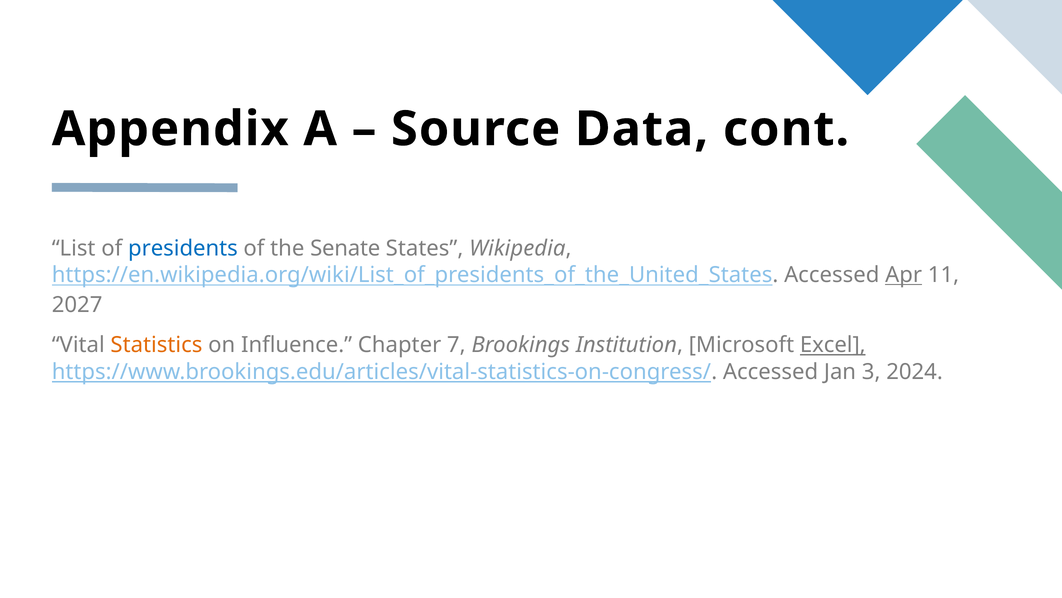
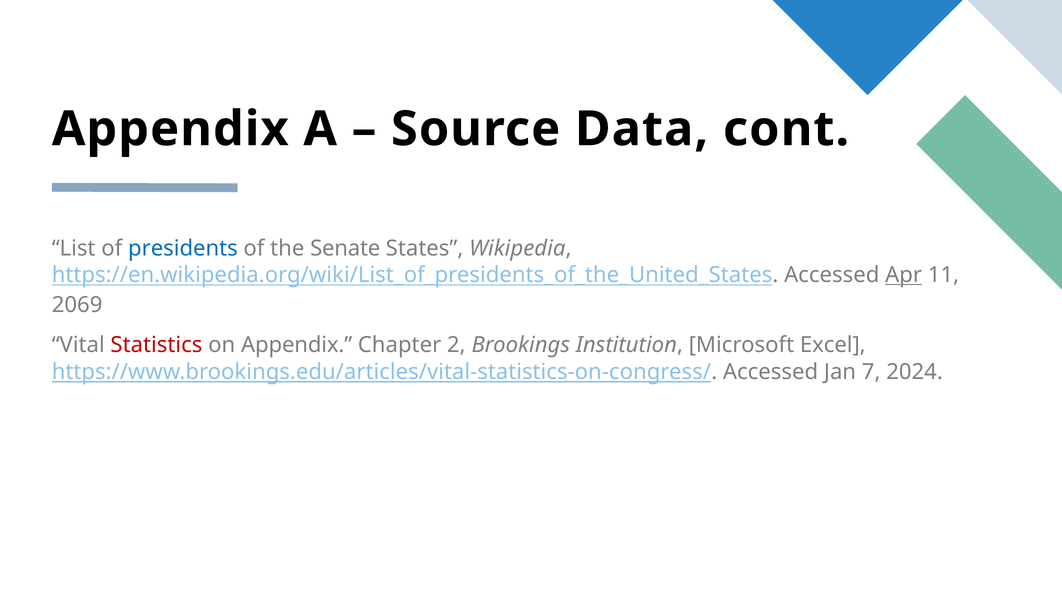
2027: 2027 -> 2069 (77, 305)
Statistics colour: orange -> red (156, 345)
on Influence: Influence -> Appendix (297, 345)
7: 7 -> 2 (456, 345)
Excel underline: present -> none (833, 345)
3: 3 -> 7 (871, 371)
